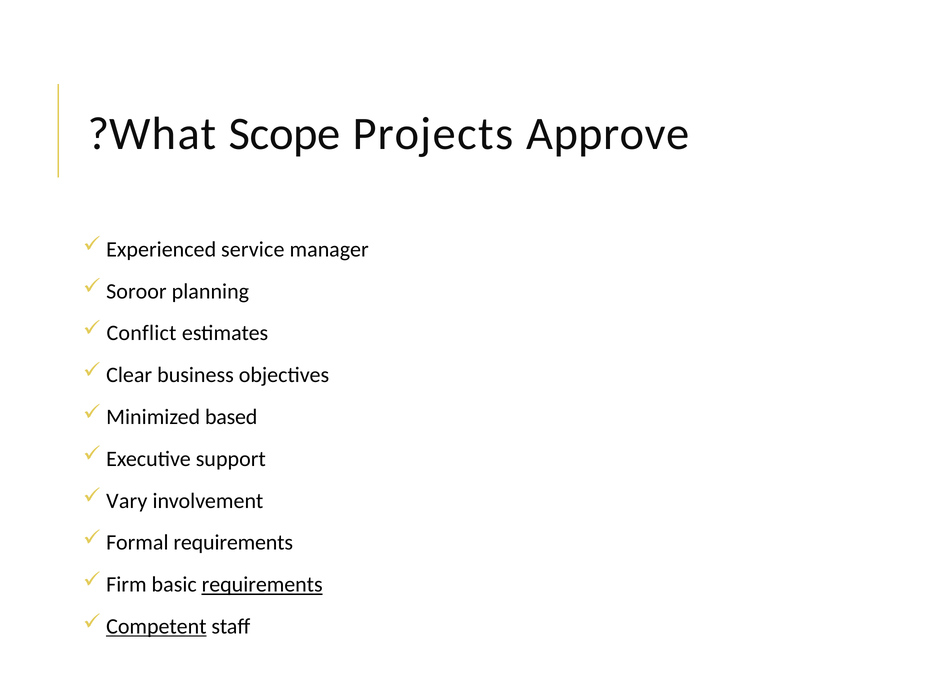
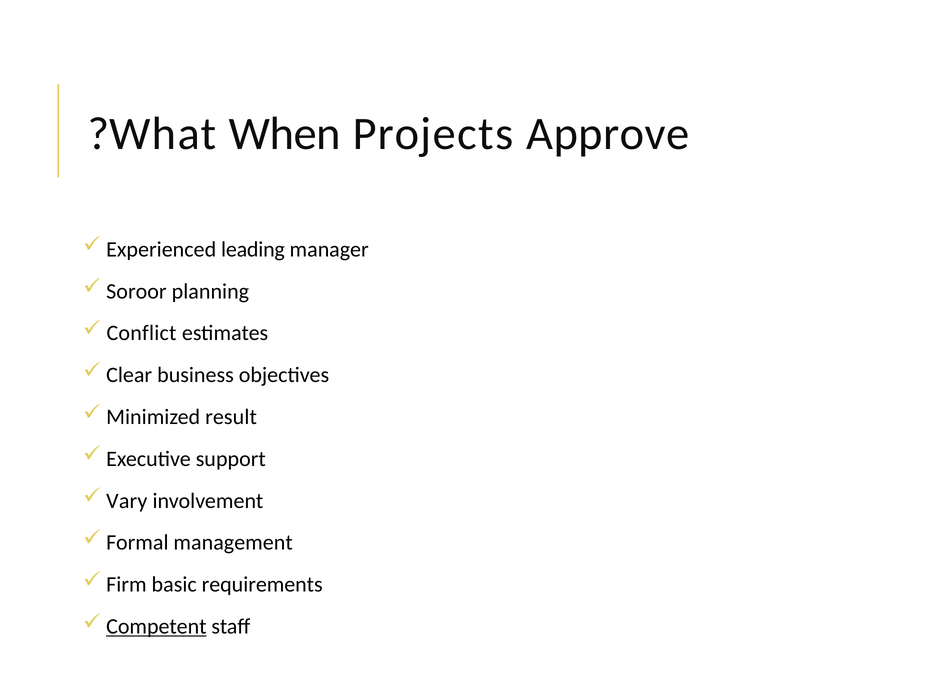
Scope: Scope -> When (285, 134)
service: service -> leading (253, 249)
based: based -> result (231, 417)
Formal requirements: requirements -> management (233, 543)
requirements underline: present -> none (262, 585)
